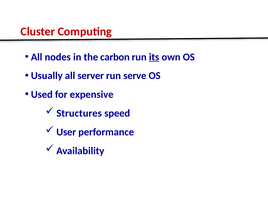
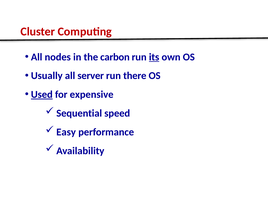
serve: serve -> there (135, 76)
Used underline: none -> present (42, 95)
Structures: Structures -> Sequential (79, 113)
User: User -> Easy (66, 132)
